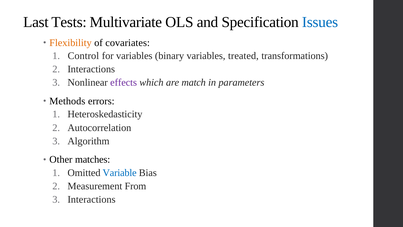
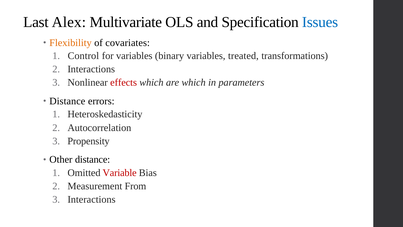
Tests: Tests -> Alex (69, 22)
effects colour: purple -> red (124, 83)
are match: match -> which (194, 83)
Methods: Methods -> Distance (67, 101)
Algorithm: Algorithm -> Propensity (89, 141)
Other matches: matches -> distance (93, 159)
Variable colour: blue -> red (120, 173)
